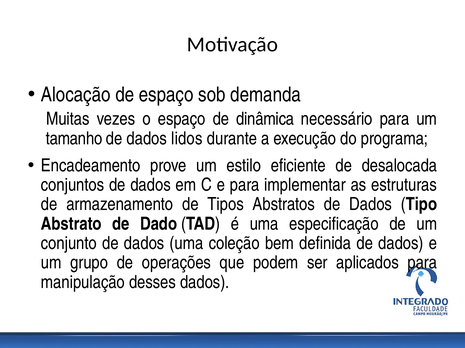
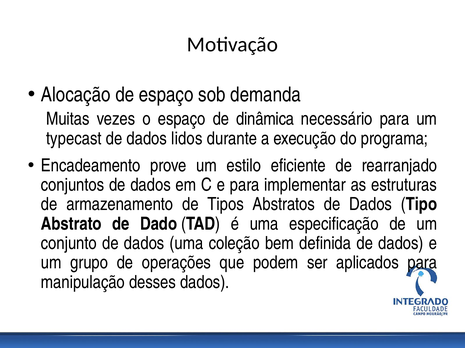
tamanho: tamanho -> typecast (74, 139)
desalocada: desalocada -> rearranjado (399, 166)
